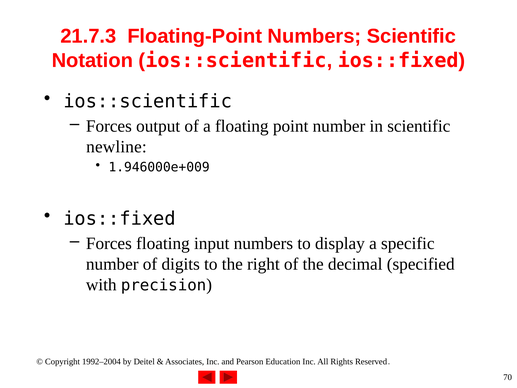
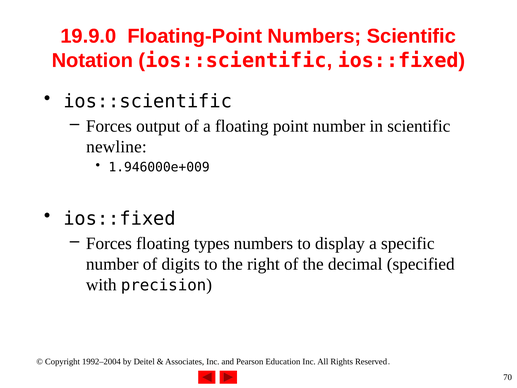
21.7.3: 21.7.3 -> 19.9.0 (88, 36)
input: input -> types (212, 243)
